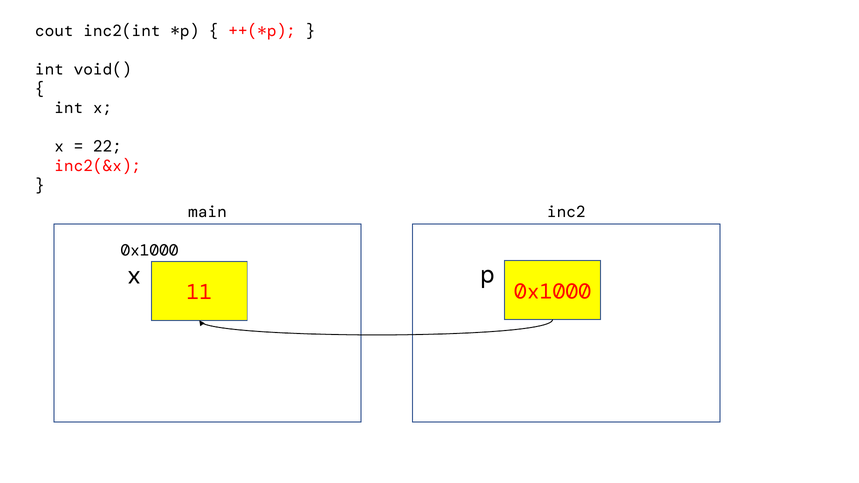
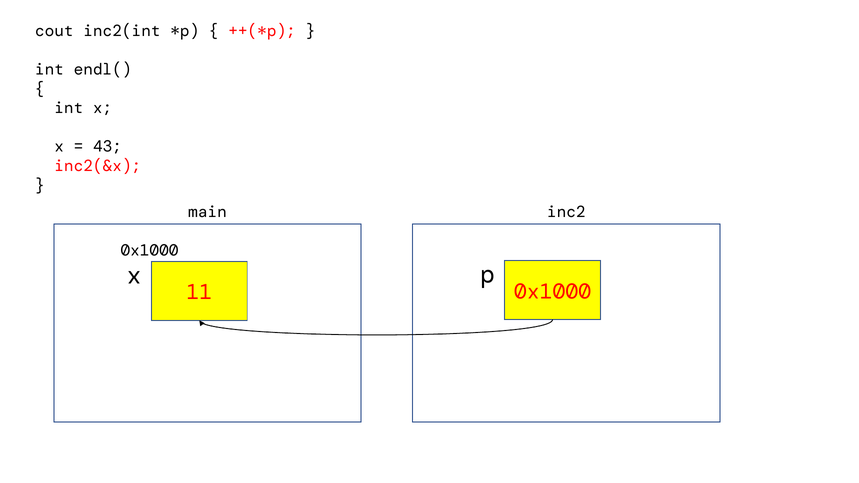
void(: void( -> endl( (103, 69)
22: 22 -> 43 (107, 147)
